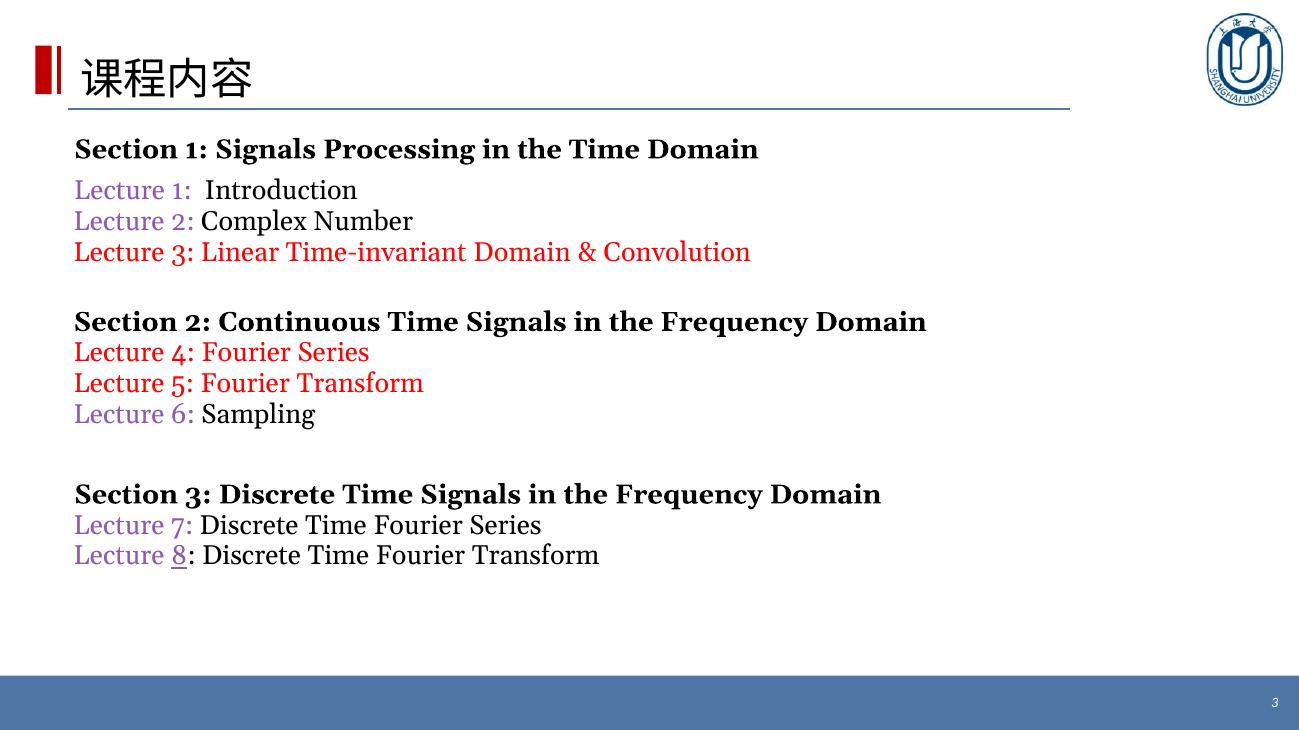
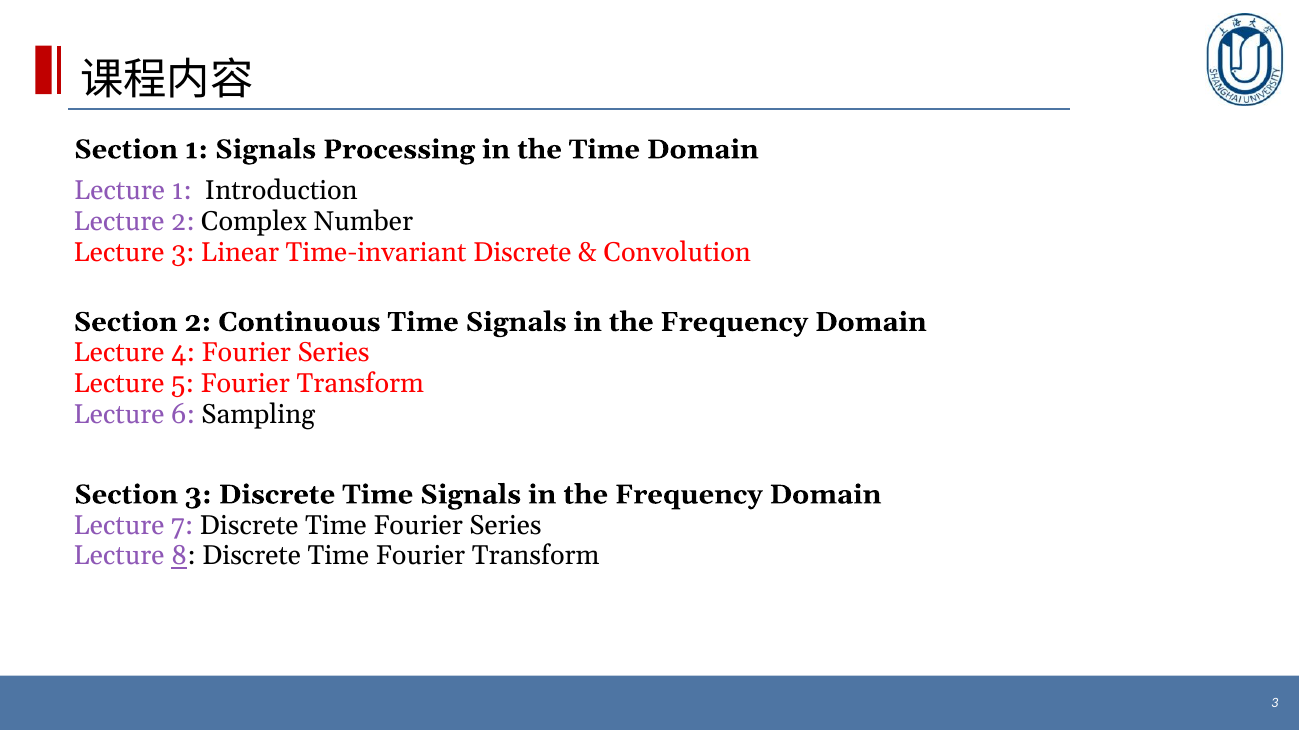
Time-invariant Domain: Domain -> Discrete (522, 253)
